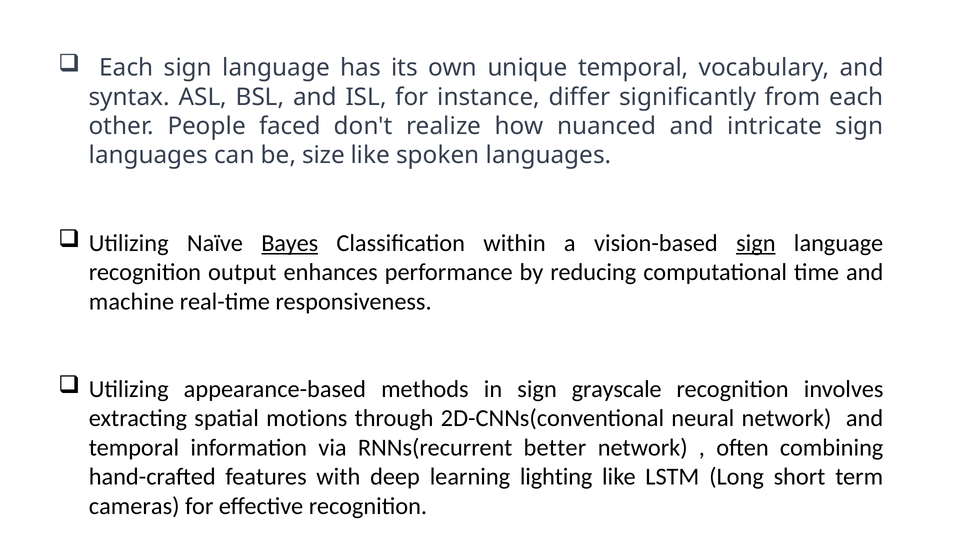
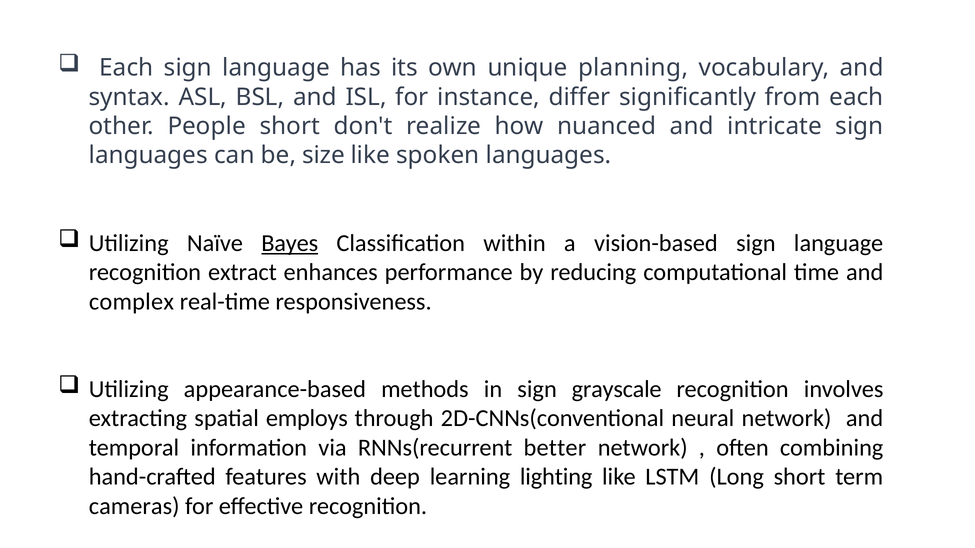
unique temporal: temporal -> planning (633, 68)
People faced: faced -> short (290, 126)
sign underline: present -> none (756, 243)
output: output -> extract (242, 273)
machine: machine -> complex (131, 302)
motions: motions -> employs (307, 419)
